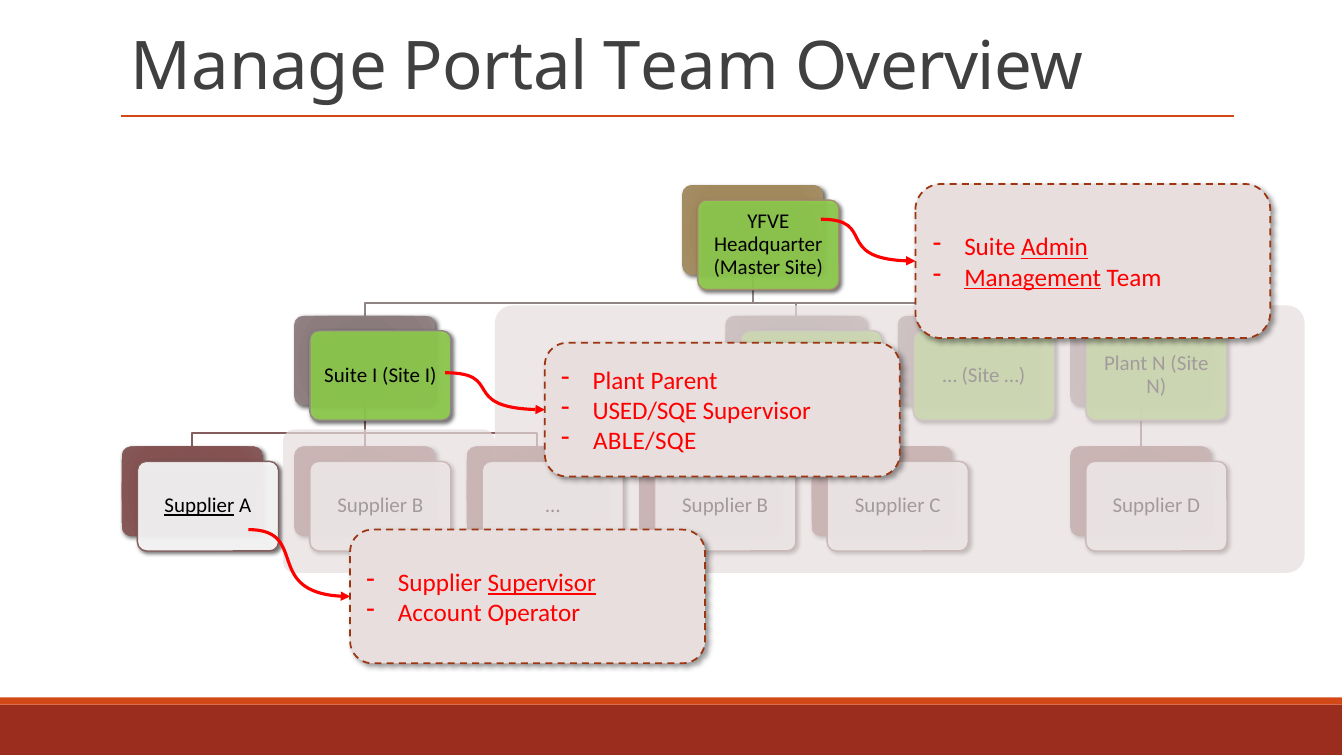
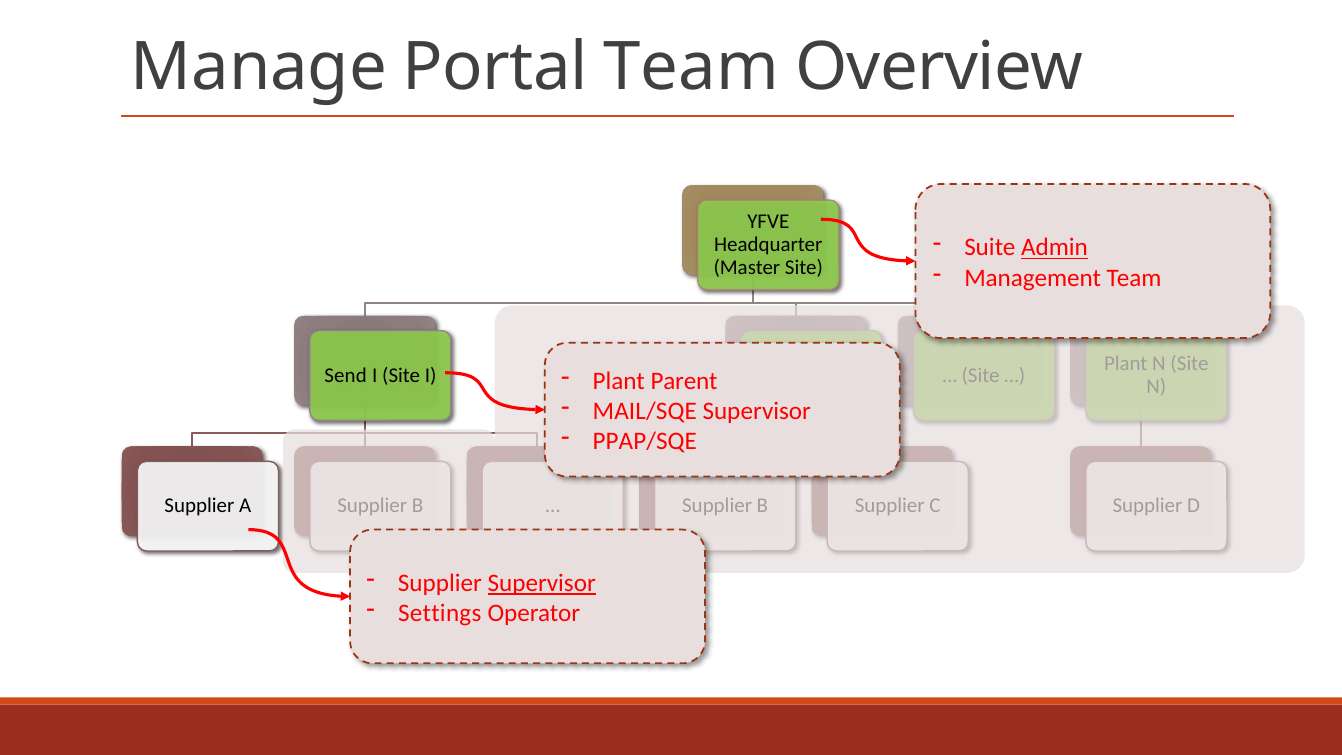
Management underline: present -> none (1033, 278)
Suite: Suite -> Send (346, 375)
USED/SQE: USED/SQE -> MAIL/SQE (645, 411)
ABLE/SQE: ABLE/SQE -> PPAP/SQE (645, 442)
Supplier underline: present -> none (199, 506)
Account: Account -> Settings (440, 613)
